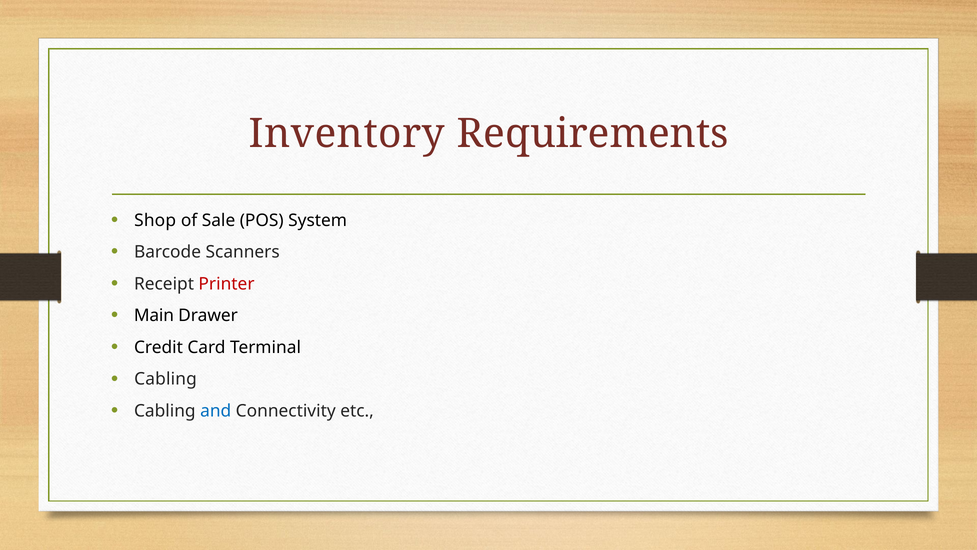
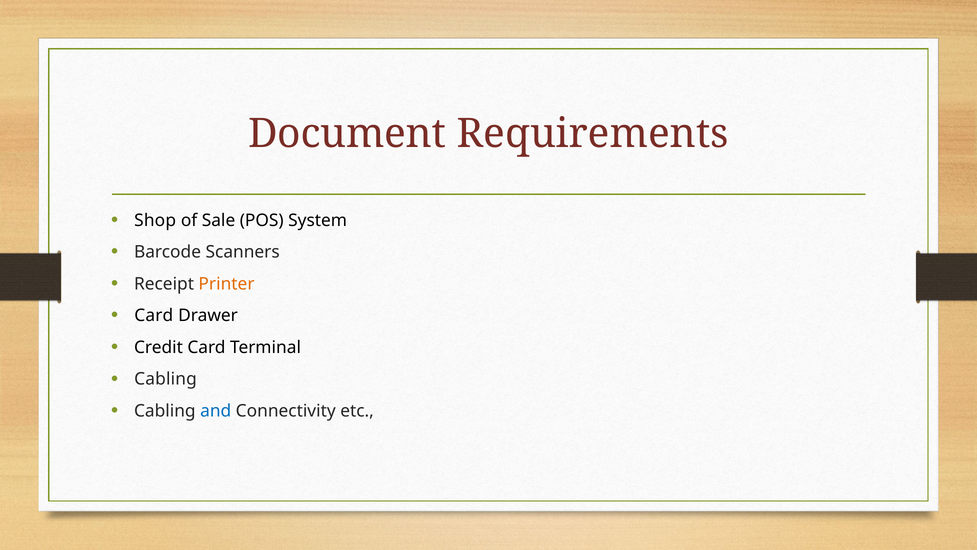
Inventory: Inventory -> Document (347, 134)
Printer colour: red -> orange (227, 284)
Main: Main -> Card (154, 315)
